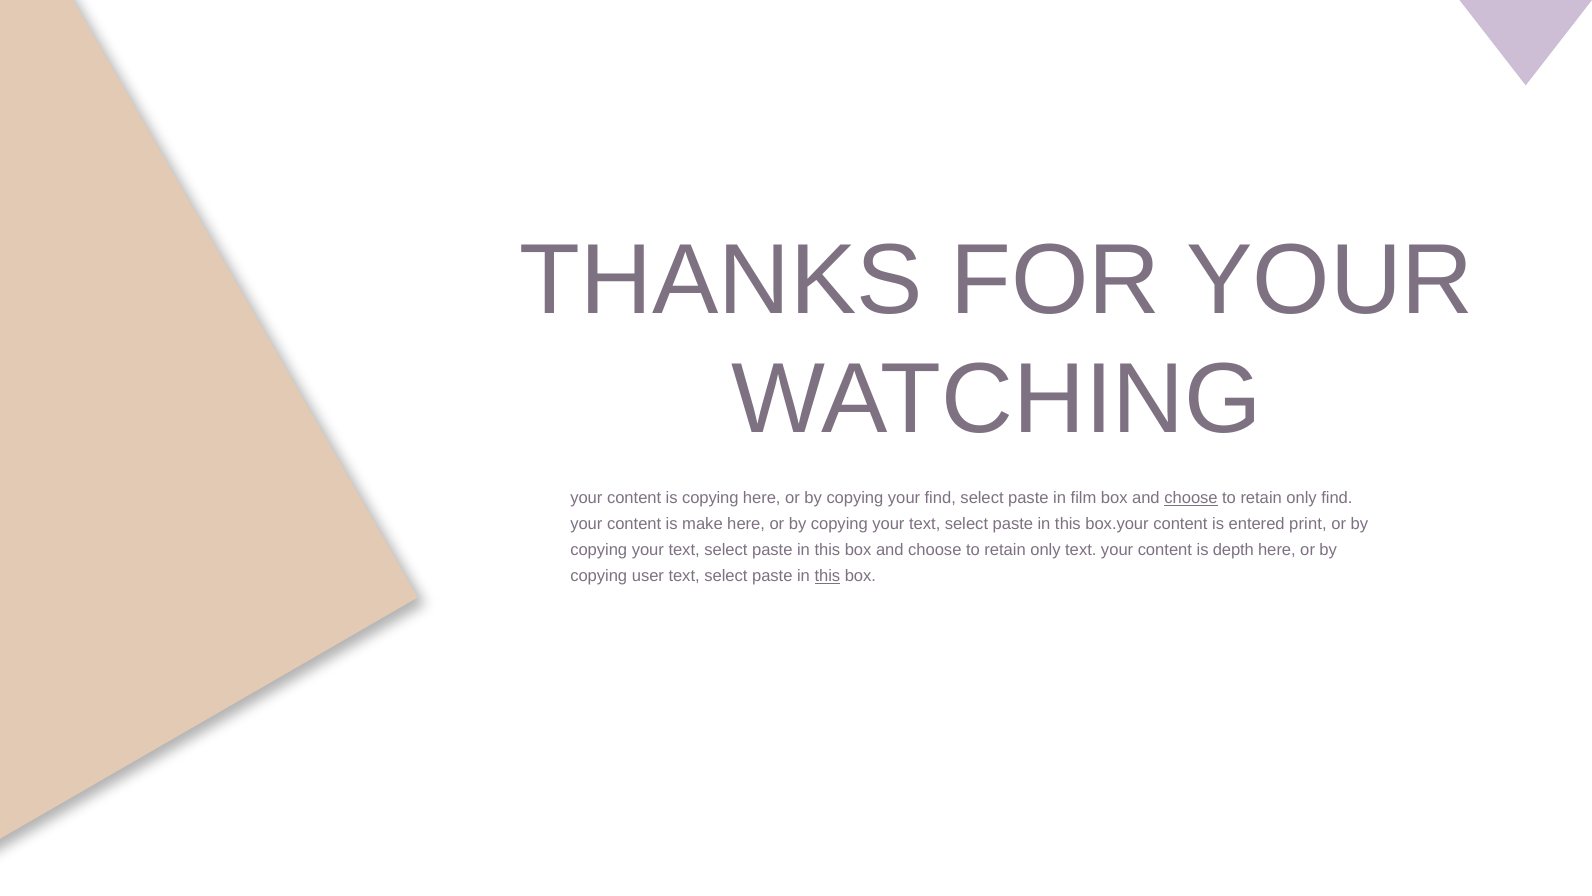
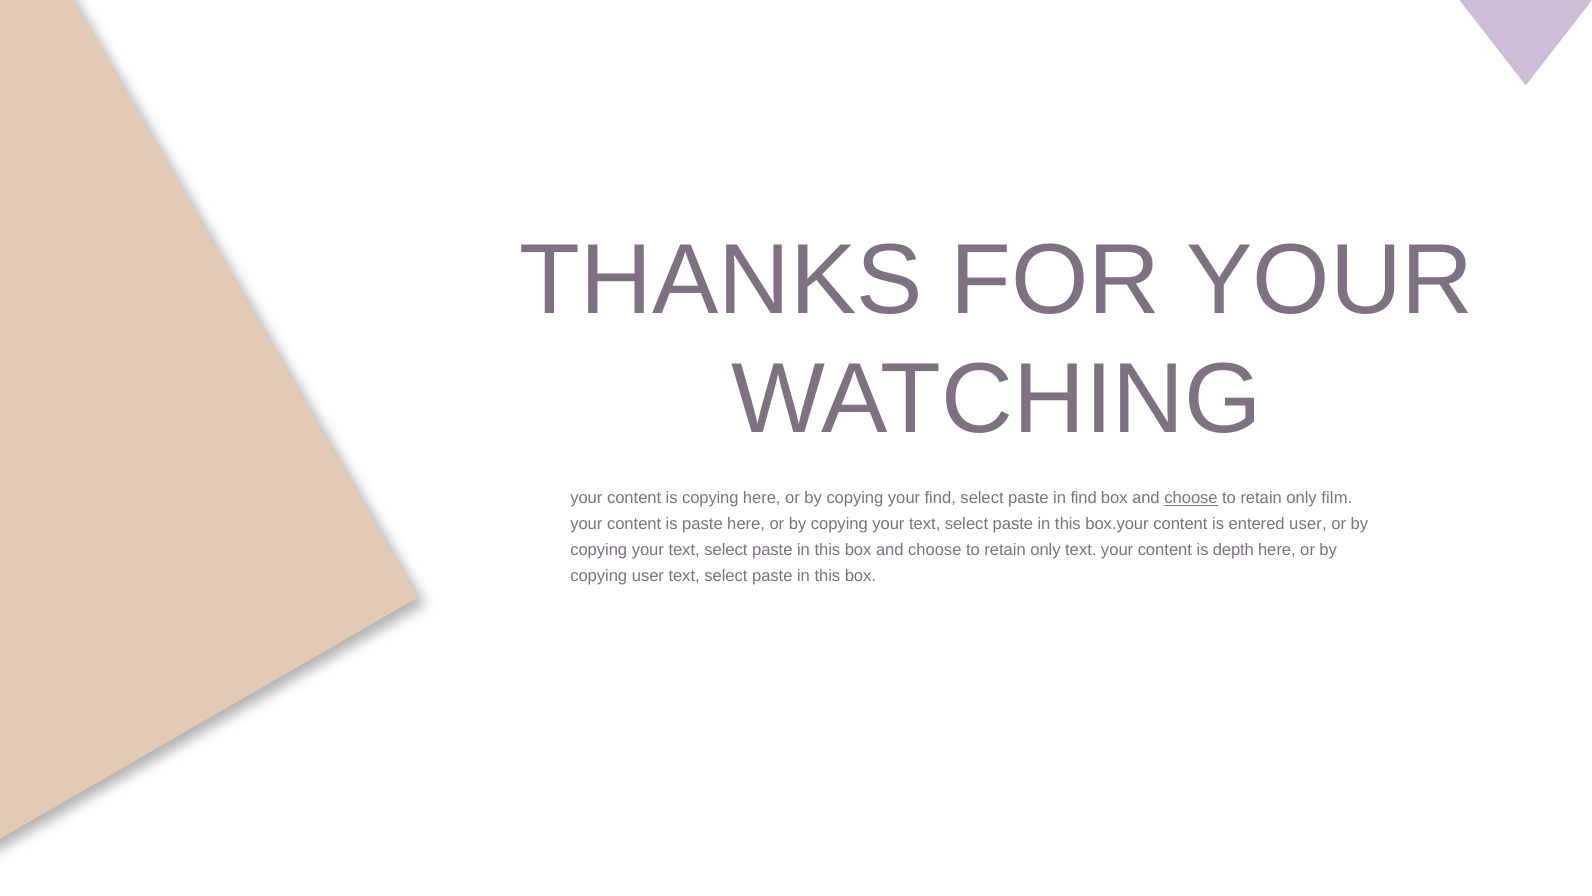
in film: film -> find (1084, 498)
only find: find -> film (1337, 498)
is make: make -> paste (702, 524)
entered print: print -> user (1308, 524)
this underline: present -> none (827, 576)
